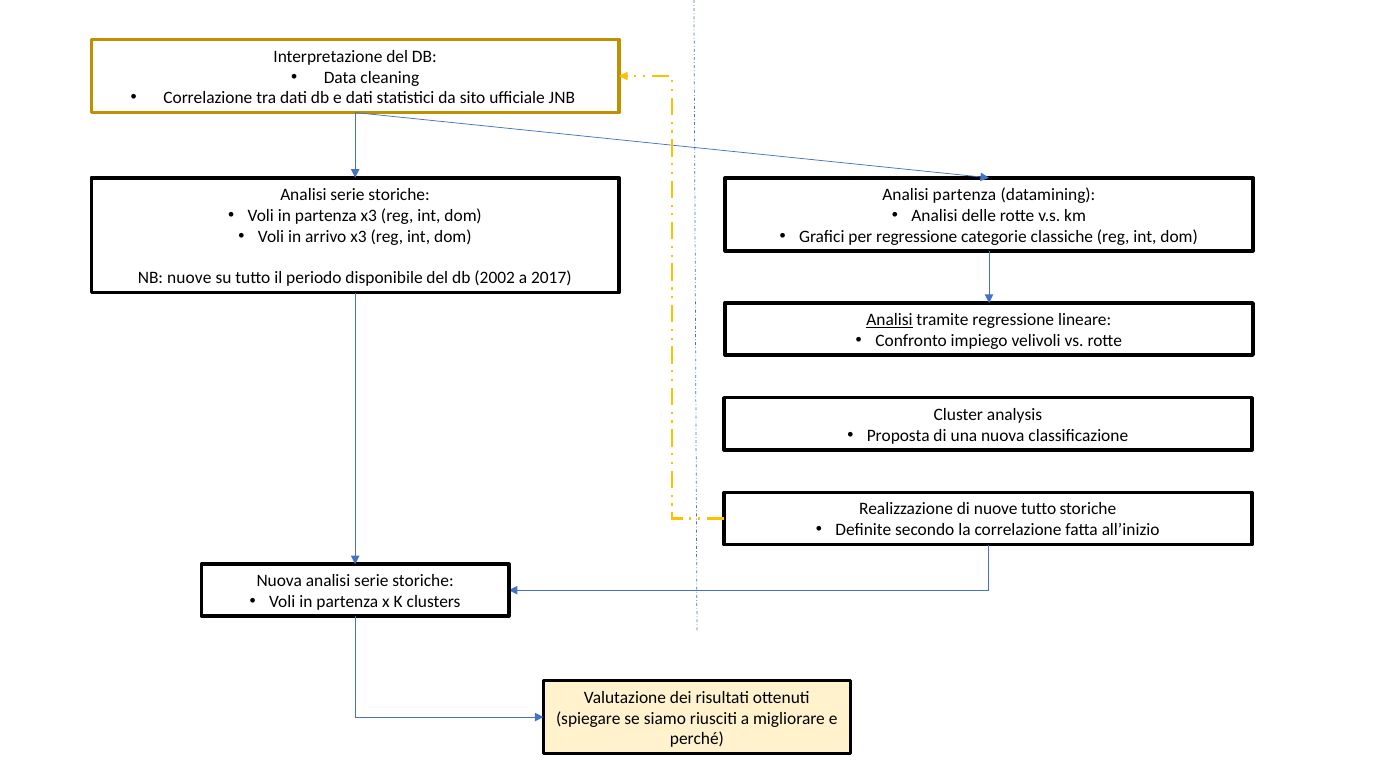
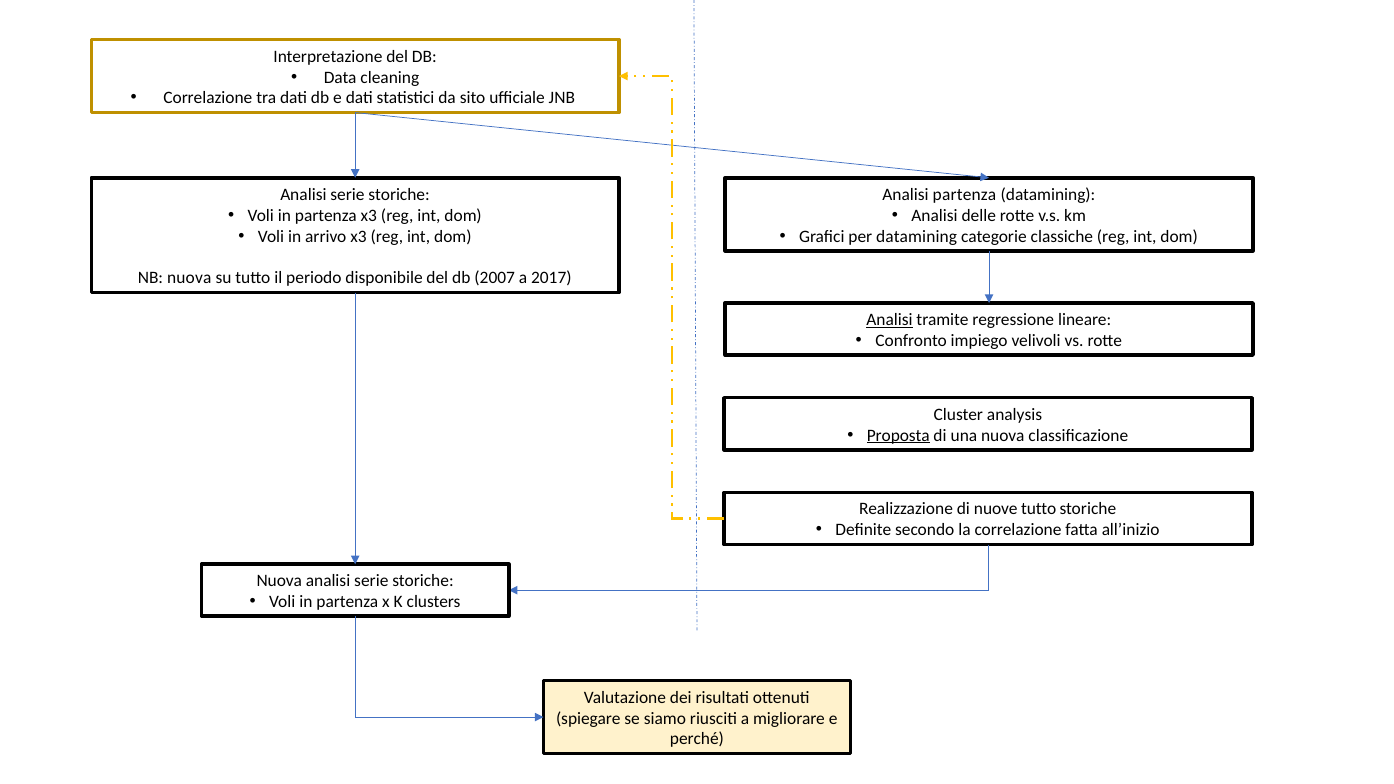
per regressione: regressione -> datamining (917, 236)
NB nuove: nuove -> nuova (189, 278)
2002: 2002 -> 2007 (495, 278)
Proposta underline: none -> present (898, 435)
